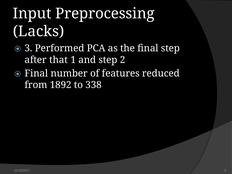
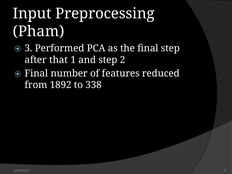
Lacks: Lacks -> Pham (39, 31)
